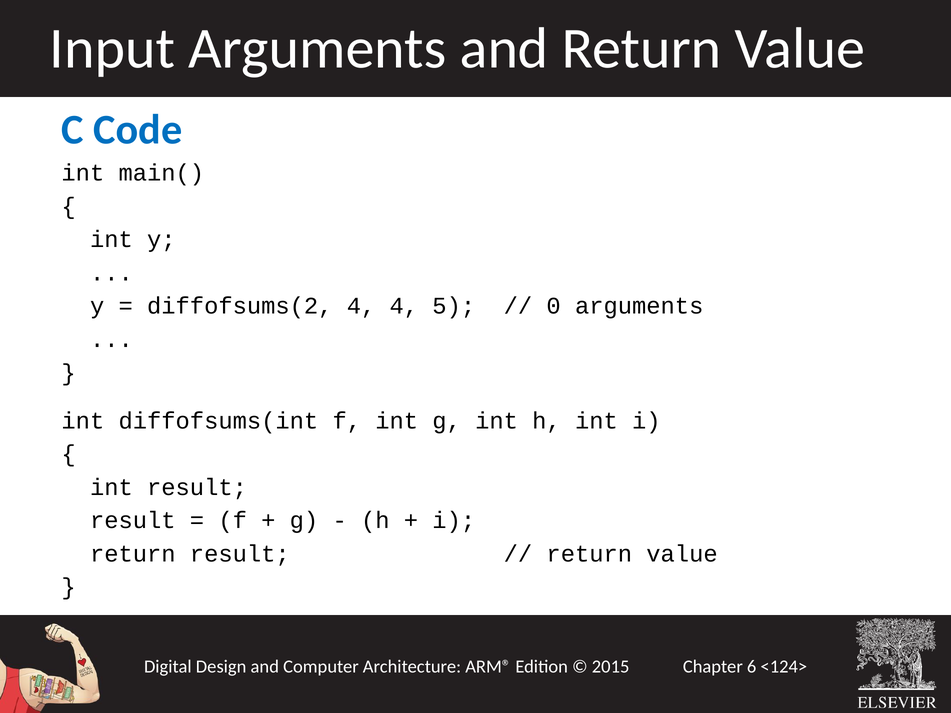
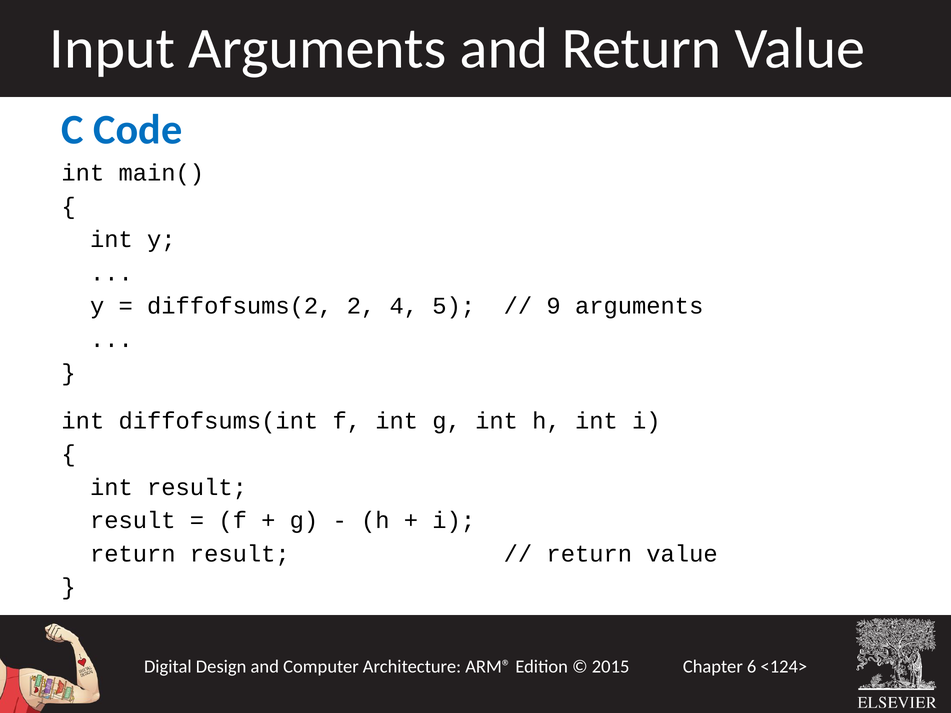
diffofsums(2 4: 4 -> 2 (361, 306)
0: 0 -> 9 (554, 306)
